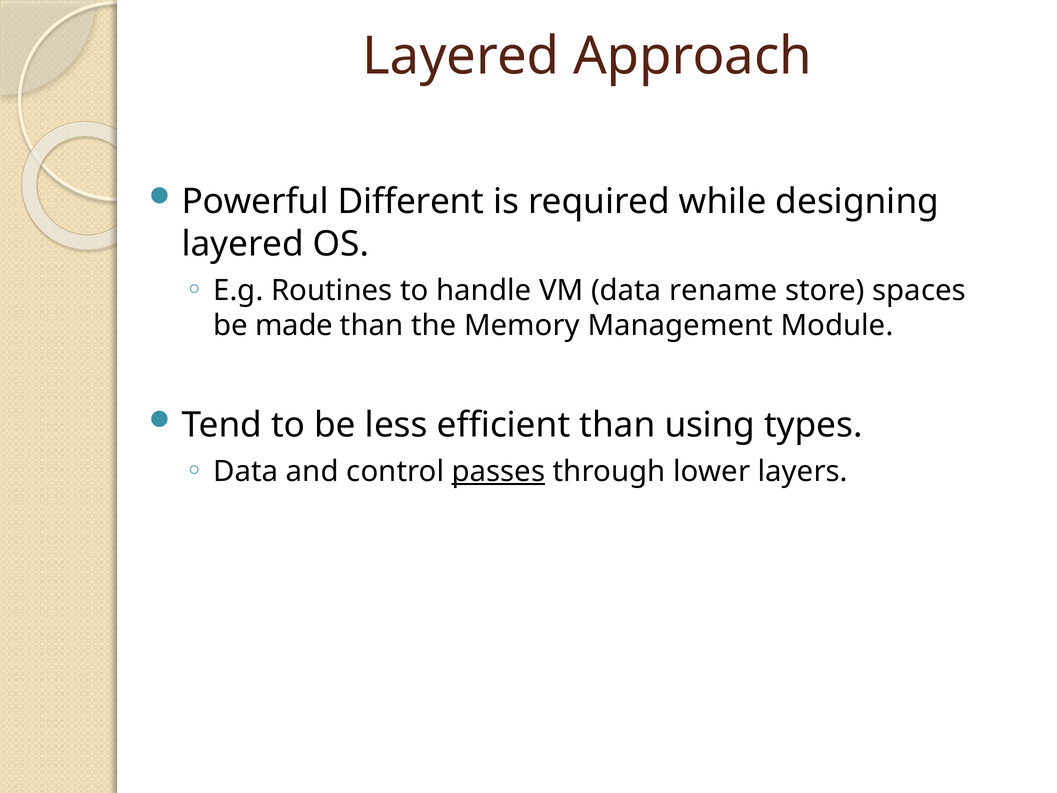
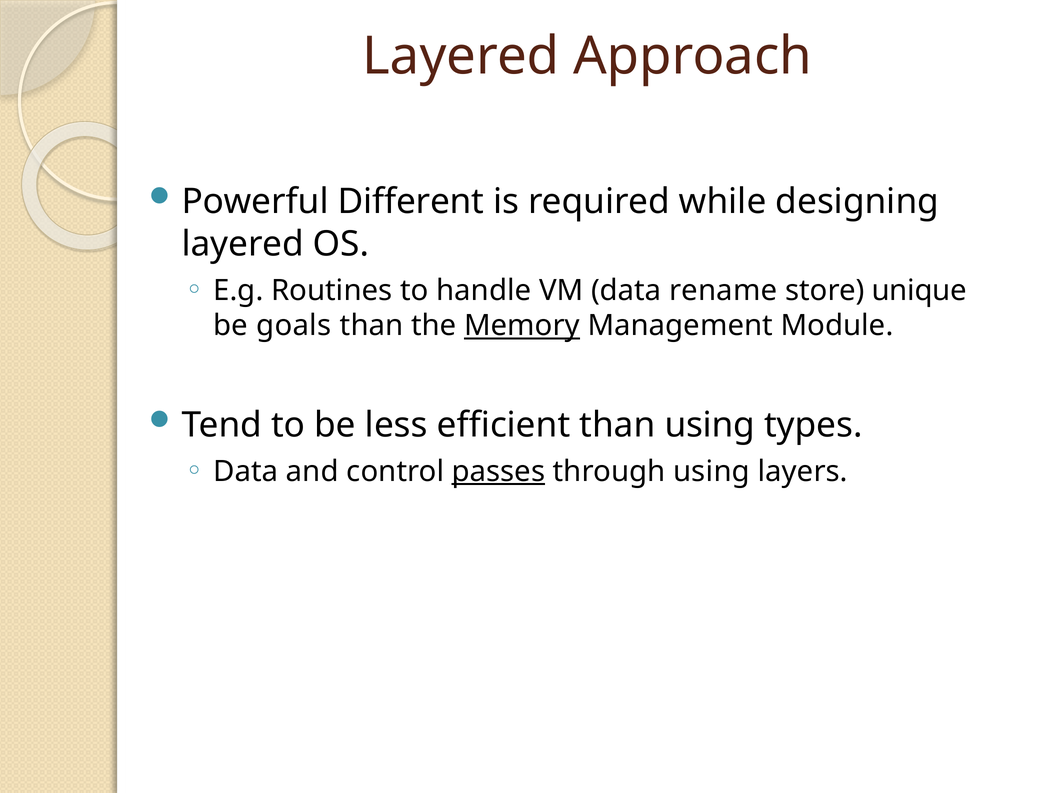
spaces: spaces -> unique (919, 290)
made: made -> goals (294, 326)
Memory underline: none -> present (522, 326)
through lower: lower -> using (712, 471)
